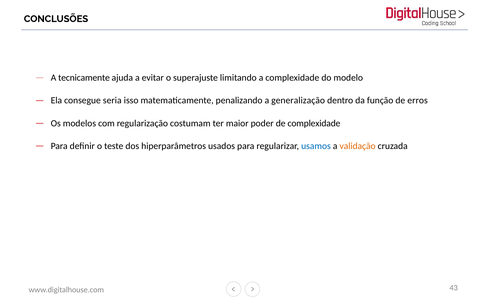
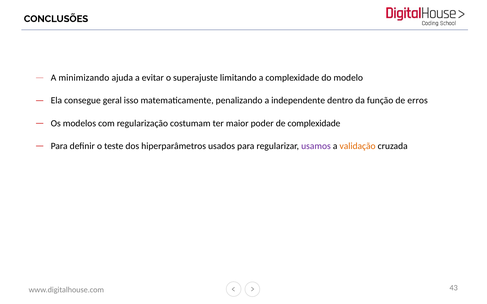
tecnicamente: tecnicamente -> minimizando (84, 78)
seria: seria -> geral (112, 101)
generalização: generalização -> independente (298, 101)
usamos colour: blue -> purple (316, 146)
